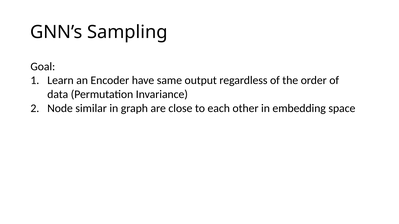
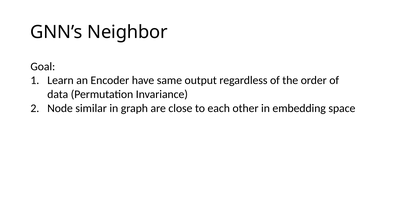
Sampling: Sampling -> Neighbor (127, 32)
